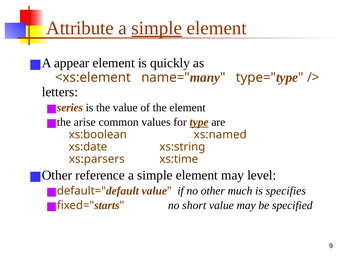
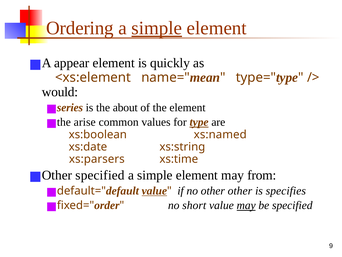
Attribute: Attribute -> Ordering (80, 28)
many: many -> mean (205, 77)
letters: letters -> would (60, 92)
the value: value -> about (125, 107)
Other reference: reference -> specified (100, 175)
level: level -> from (262, 175)
value underline: none -> present (154, 190)
other much: much -> other (240, 190)
starts: starts -> order (107, 205)
may underline: none -> present (246, 205)
